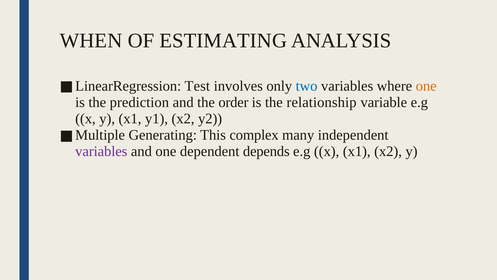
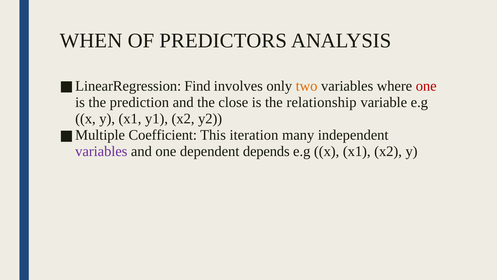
ESTIMATING: ESTIMATING -> PREDICTORS (223, 41)
Test: Test -> Find (197, 86)
two colour: blue -> orange (307, 86)
one colour: orange -> red (426, 86)
order: order -> close (233, 102)
Generating: Generating -> Coefficient (163, 135)
complex: complex -> iteration (254, 135)
